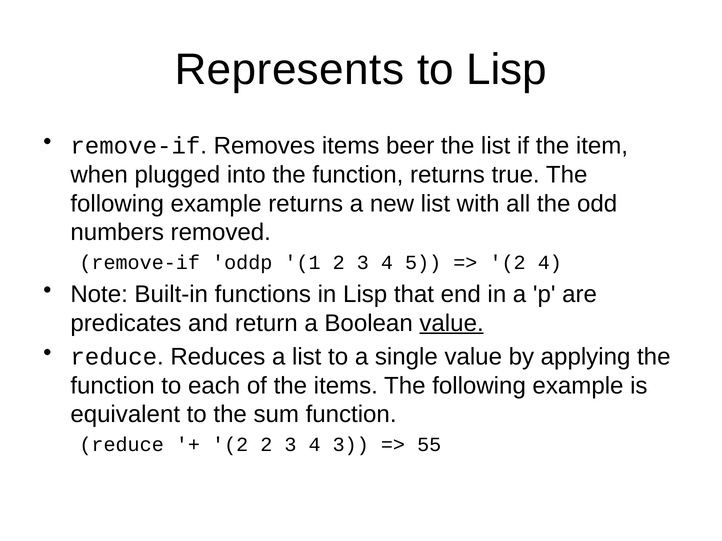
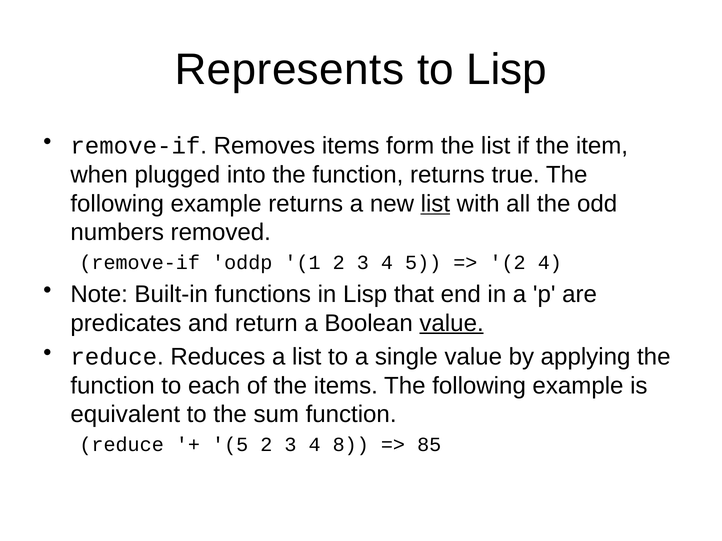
beer: beer -> form (410, 146)
list underline: none -> present (435, 204)
2: 2 -> 5 (230, 445)
4 3: 3 -> 8 (351, 445)
55: 55 -> 85 (429, 445)
